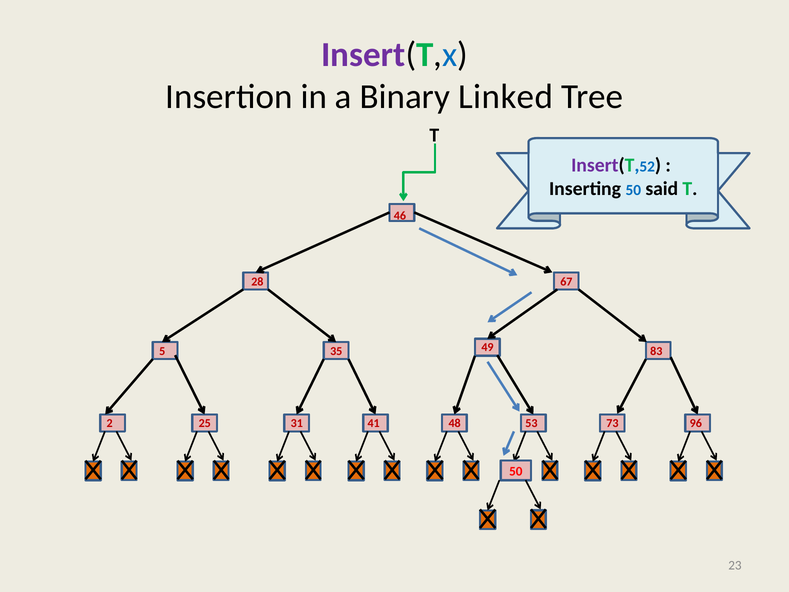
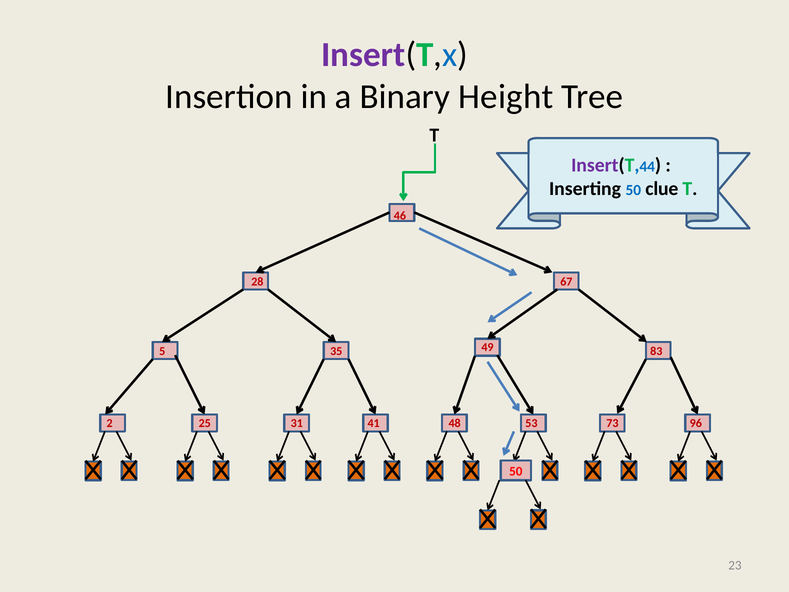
Linked: Linked -> Height (506, 96)
52: 52 -> 44 (647, 167)
said: said -> clue (662, 189)
